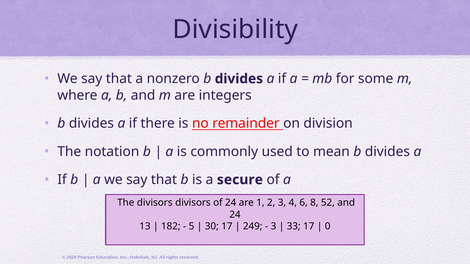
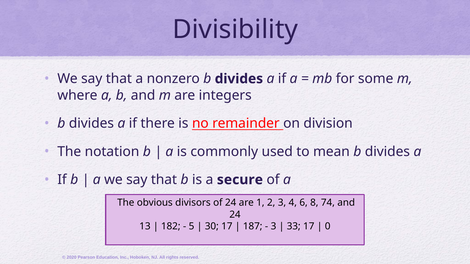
The divisors: divisors -> obvious (155, 203)
52: 52 -> 74 (328, 203)
249: 249 -> 187 (253, 227)
